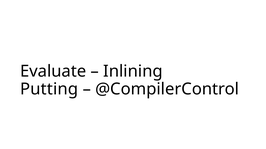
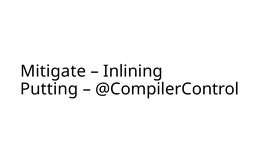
Evaluate: Evaluate -> Mitigate (53, 72)
